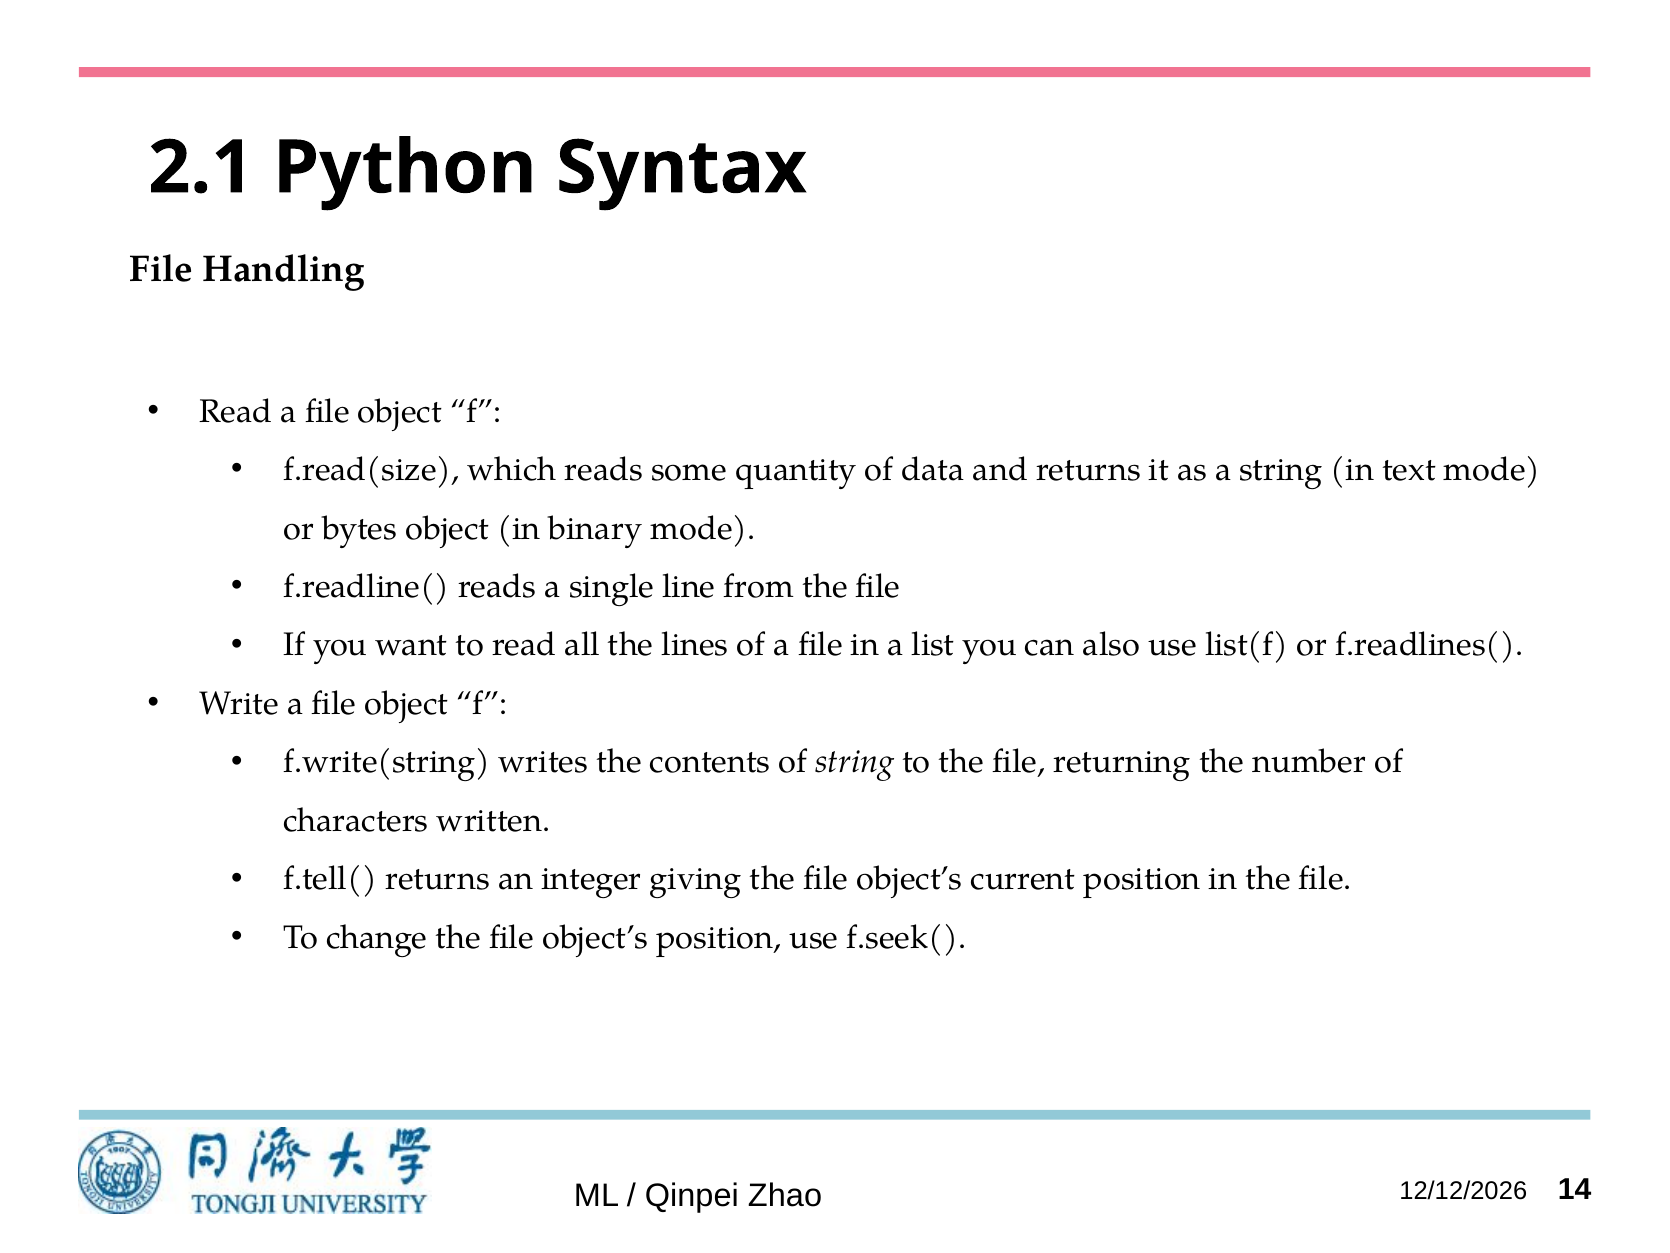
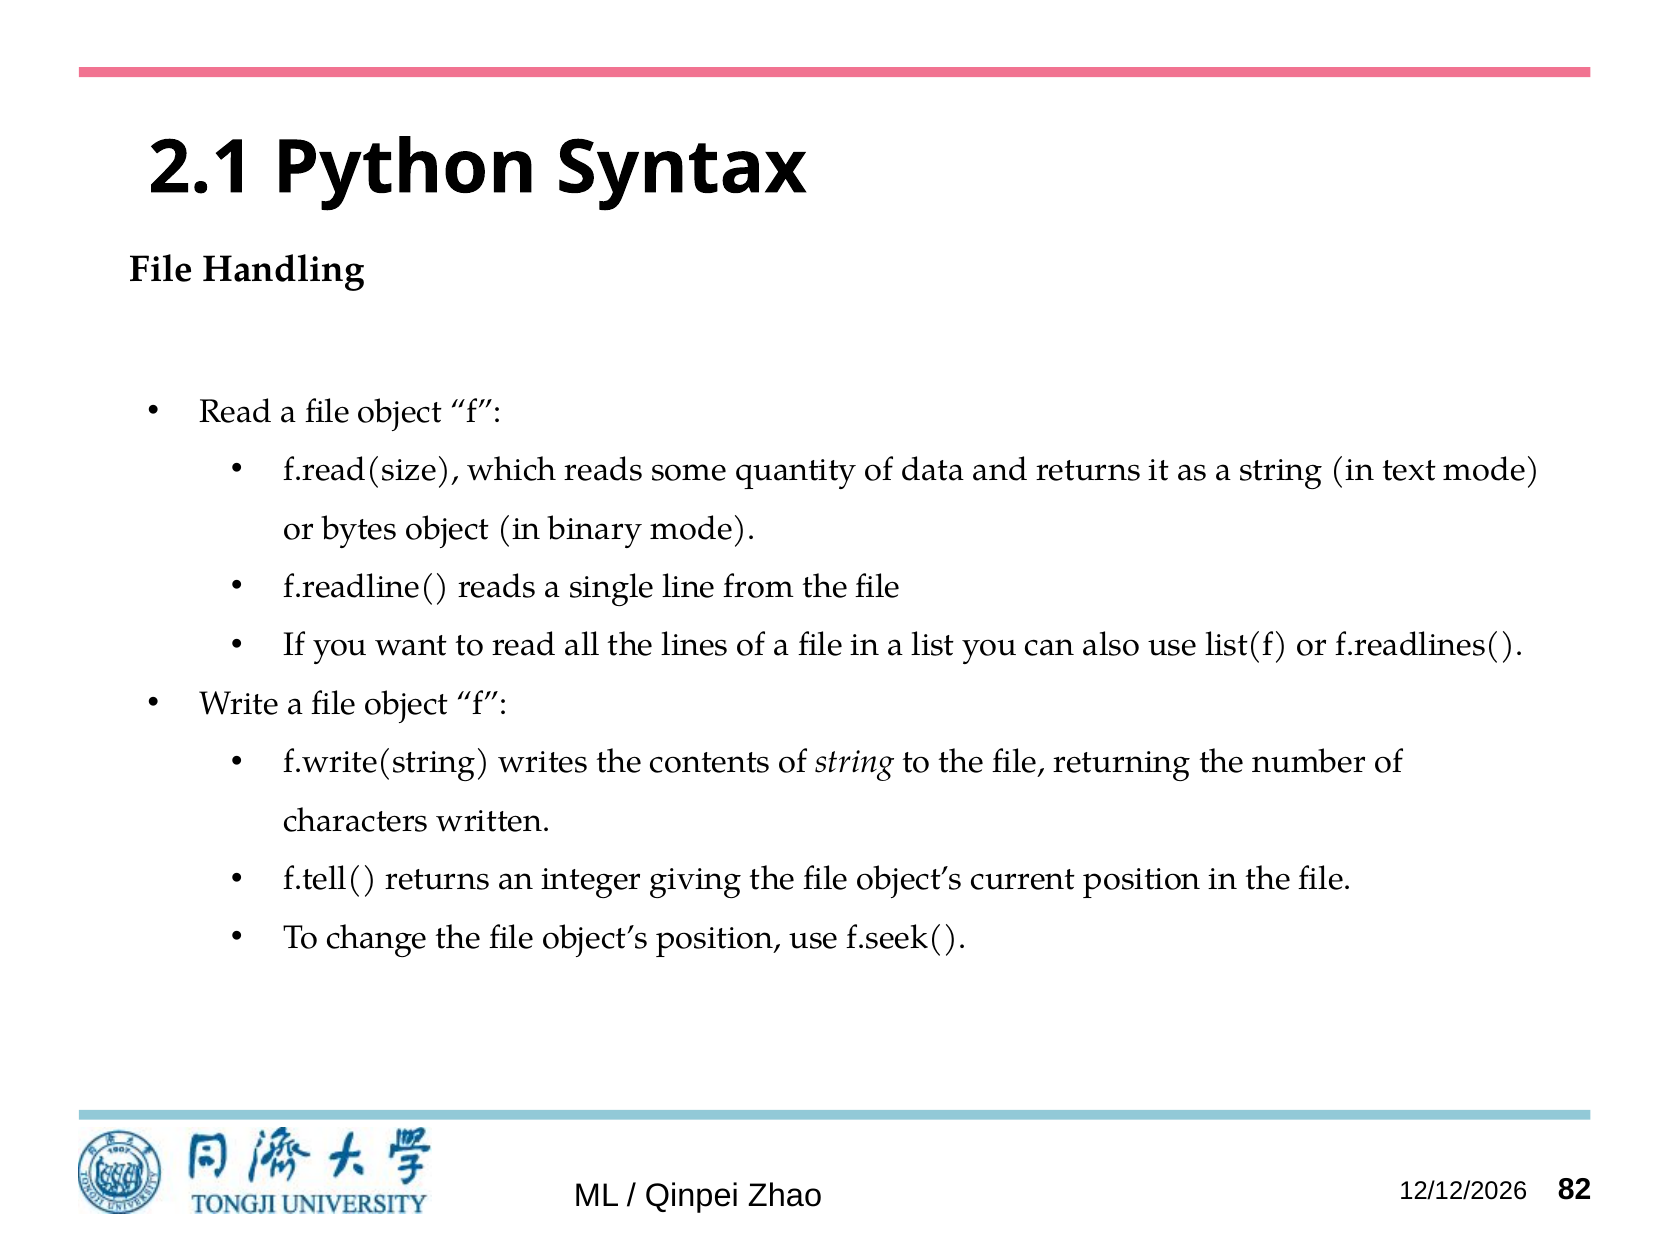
14: 14 -> 82 (1575, 1189)
